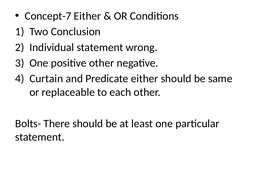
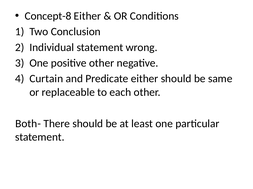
Concept-7: Concept-7 -> Concept-8 (48, 16)
Bolts-: Bolts- -> Both- (28, 124)
